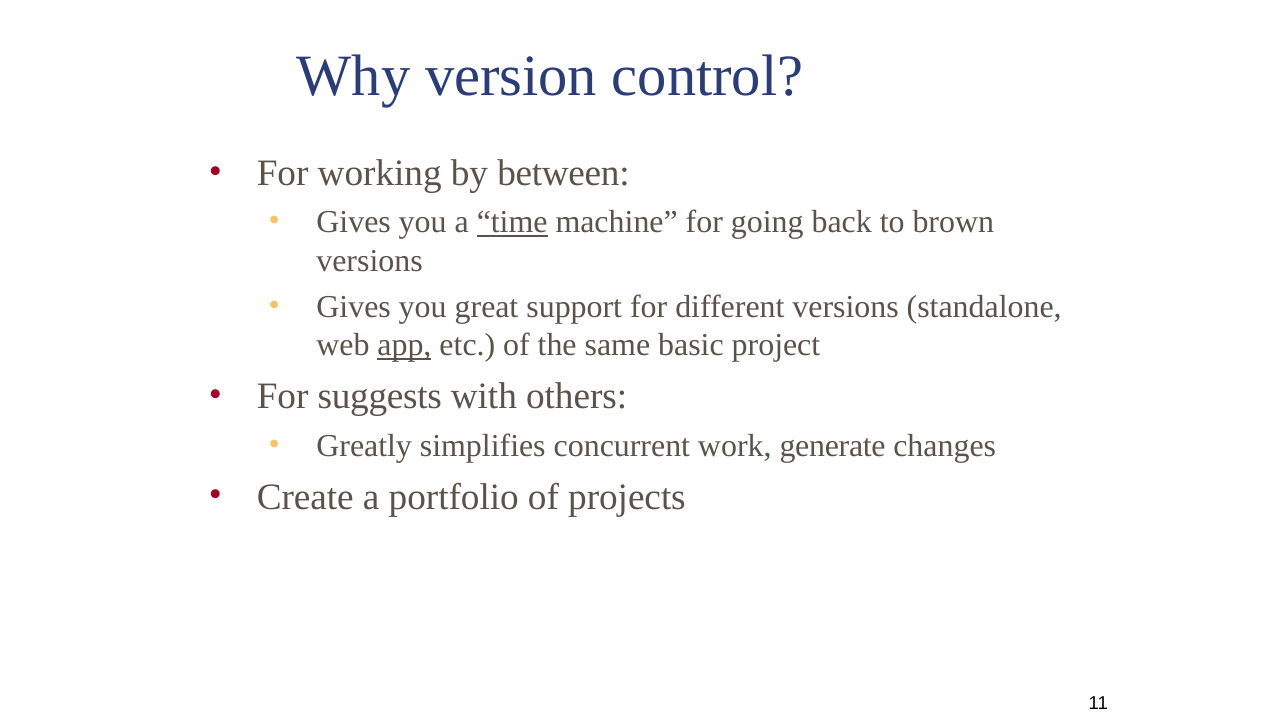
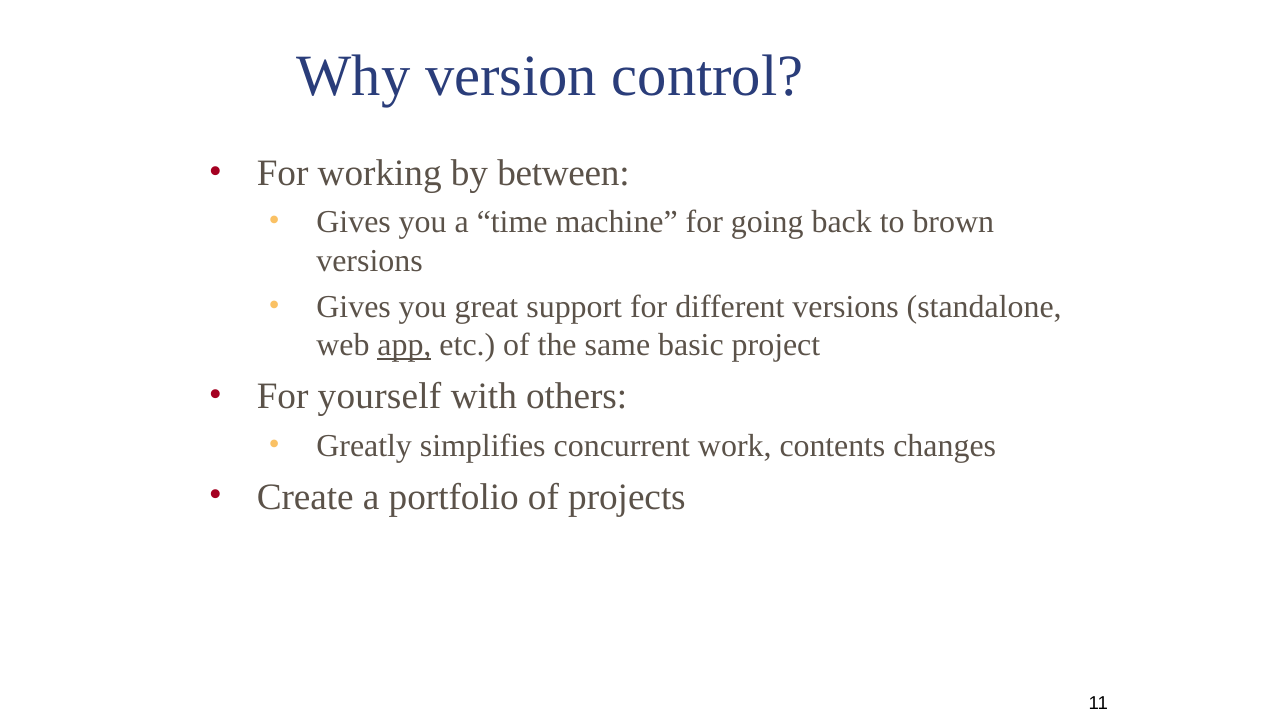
time underline: present -> none (512, 222)
suggests: suggests -> yourself (380, 397)
generate: generate -> contents (832, 446)
